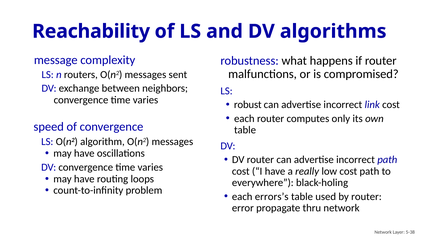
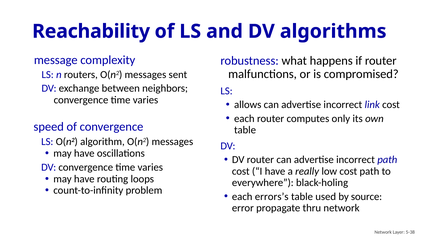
robust: robust -> allows (248, 105)
by router: router -> source (367, 196)
